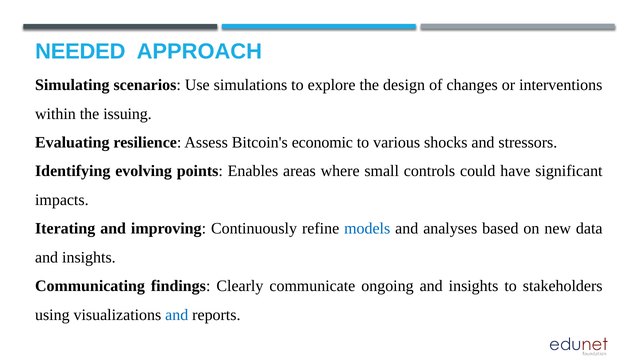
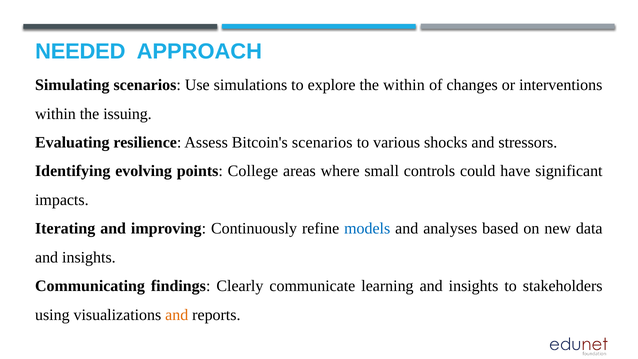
the design: design -> within (404, 85)
Bitcoin's economic: economic -> scenarios (322, 142)
Enables: Enables -> College (253, 171)
ongoing: ongoing -> learning (387, 286)
and colour: blue -> orange (177, 315)
